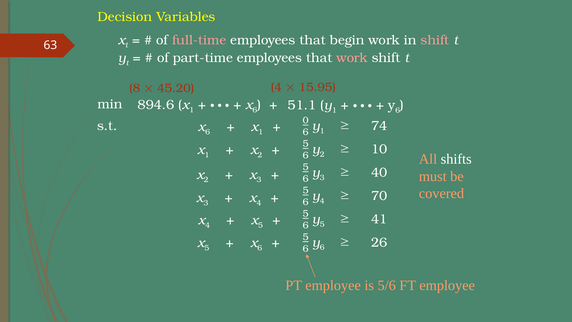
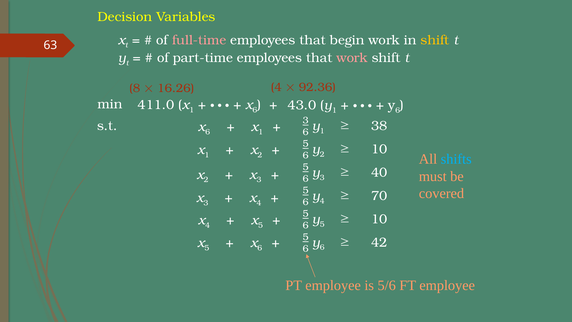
shift colour: pink -> yellow (435, 40)
45.20: 45.20 -> 16.26 (176, 88)
15.95: 15.95 -> 92.36 (317, 87)
894.6: 894.6 -> 411.0 (156, 105)
51.1: 51.1 -> 43.0 (302, 105)
s.t 0: 0 -> 3 (306, 120)
74: 74 -> 38 (379, 126)
shifts colour: white -> light blue (456, 159)
5 ³ 41: 41 -> 10 (379, 219)
26: 26 -> 42 (379, 242)
